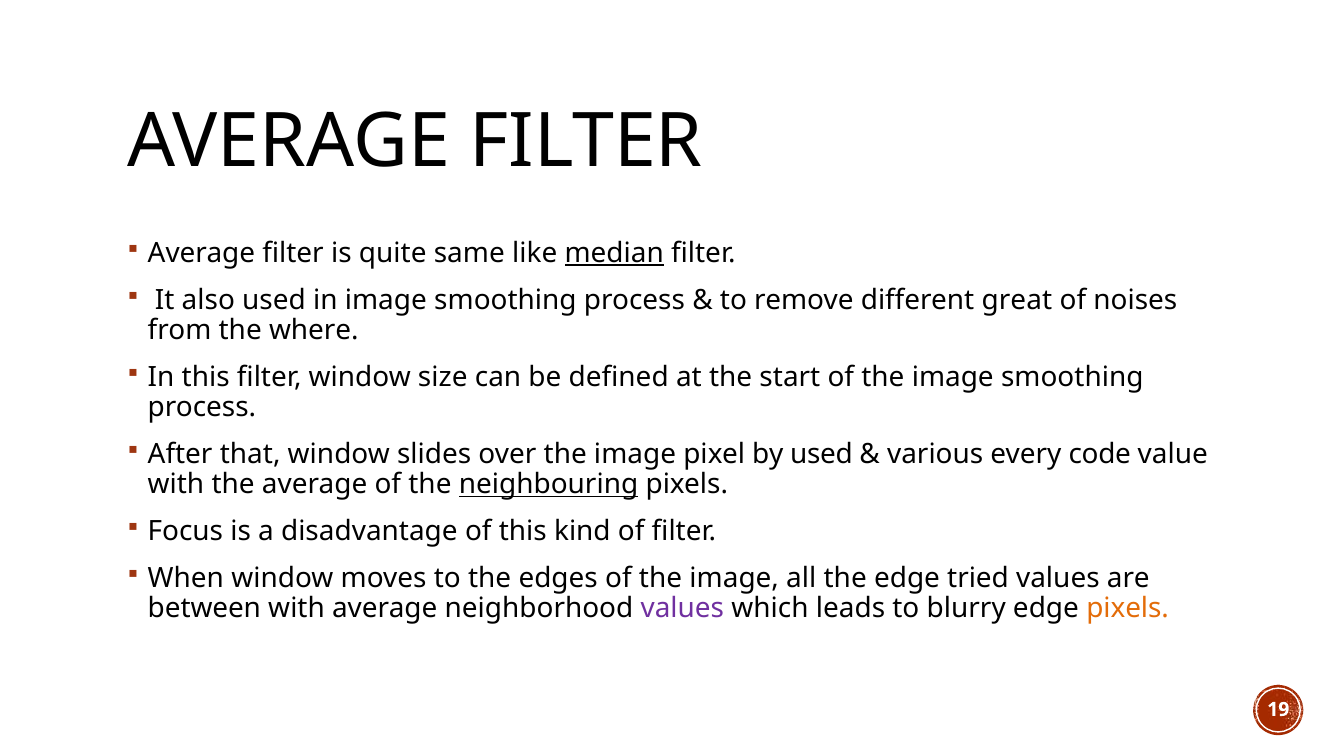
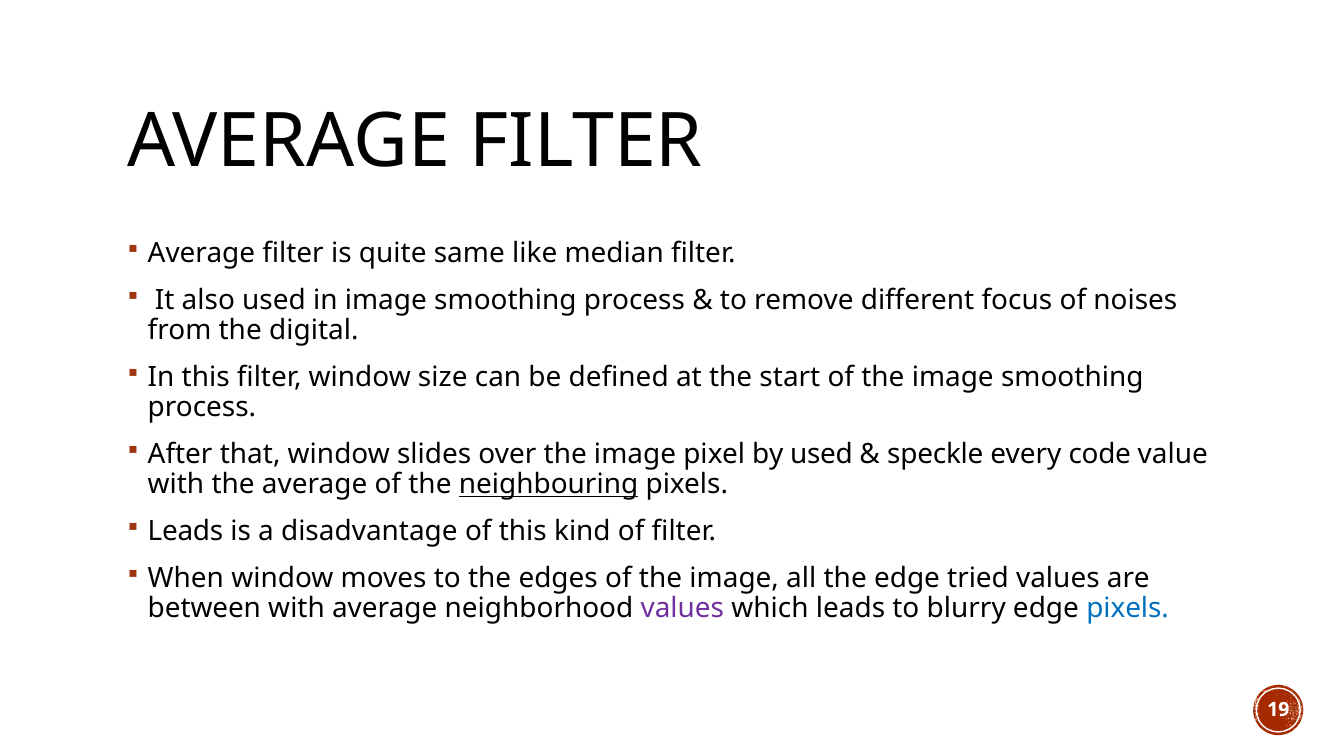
median underline: present -> none (614, 253)
great: great -> focus (1017, 300)
where: where -> digital (314, 330)
various: various -> speckle (935, 454)
Focus: Focus -> Leads (185, 531)
pixels colour: orange -> blue (1128, 608)
